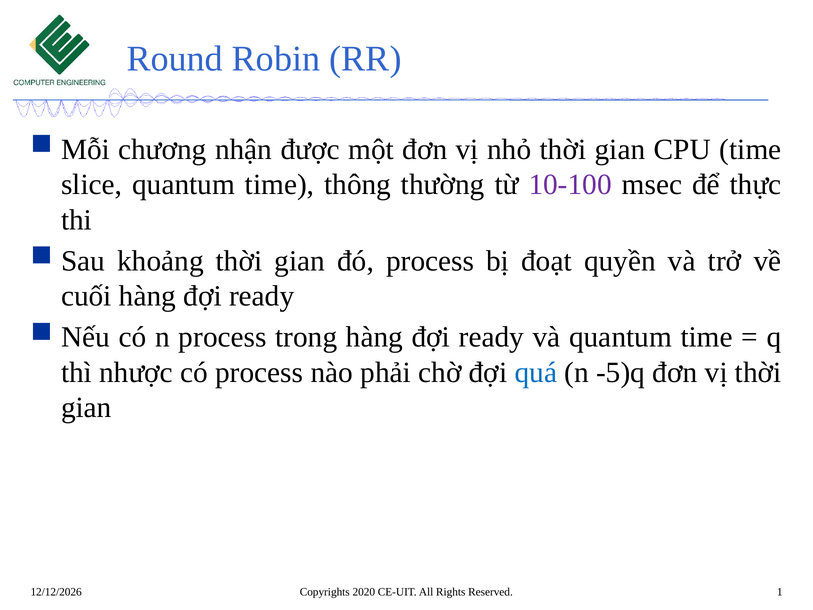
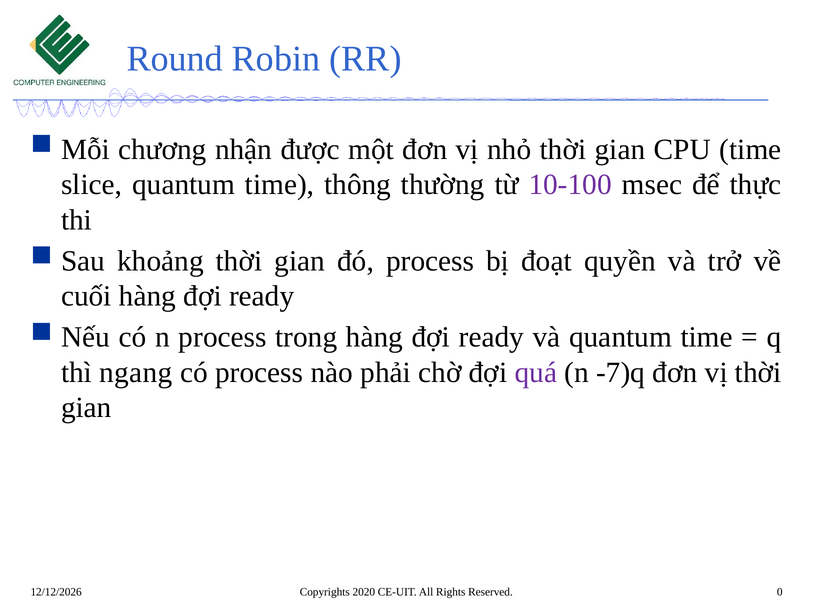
nhược: nhược -> ngang (136, 372)
quá colour: blue -> purple (536, 372)
-5)q: -5)q -> -7)q (621, 372)
1: 1 -> 0 (780, 592)
